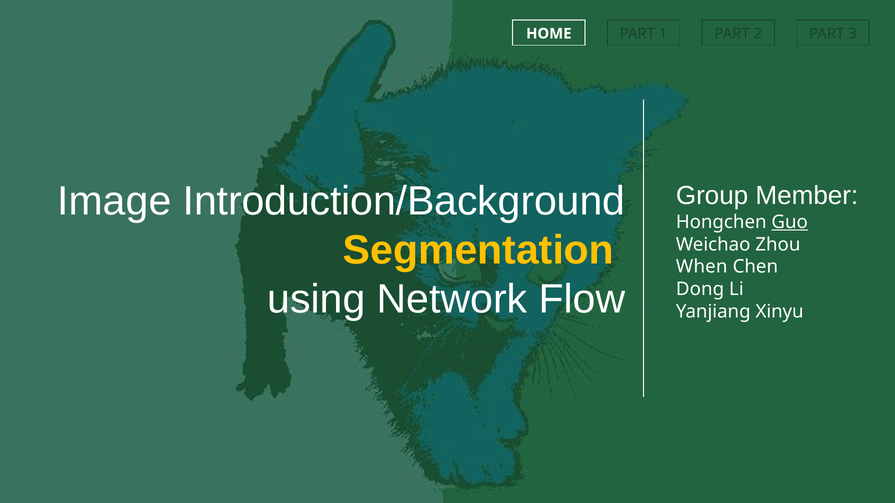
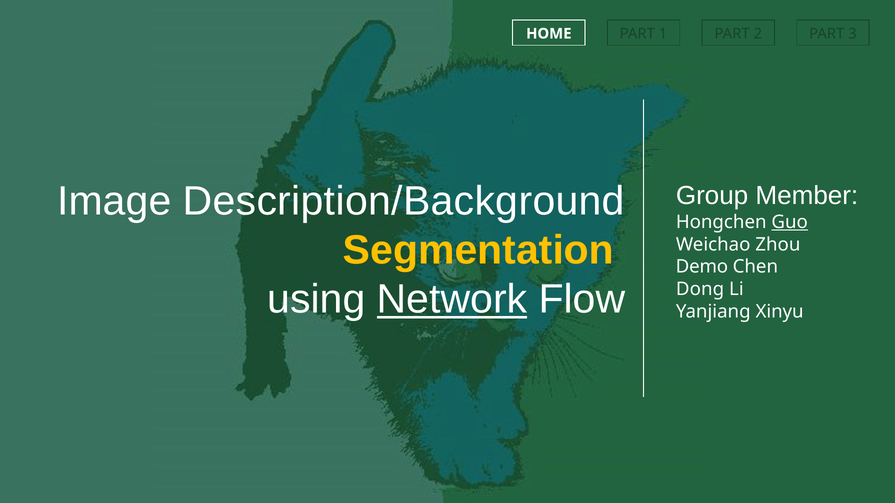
Introduction/Background: Introduction/Background -> Description/Background (404, 201)
When: When -> Demo (702, 267)
Network underline: none -> present (452, 300)
